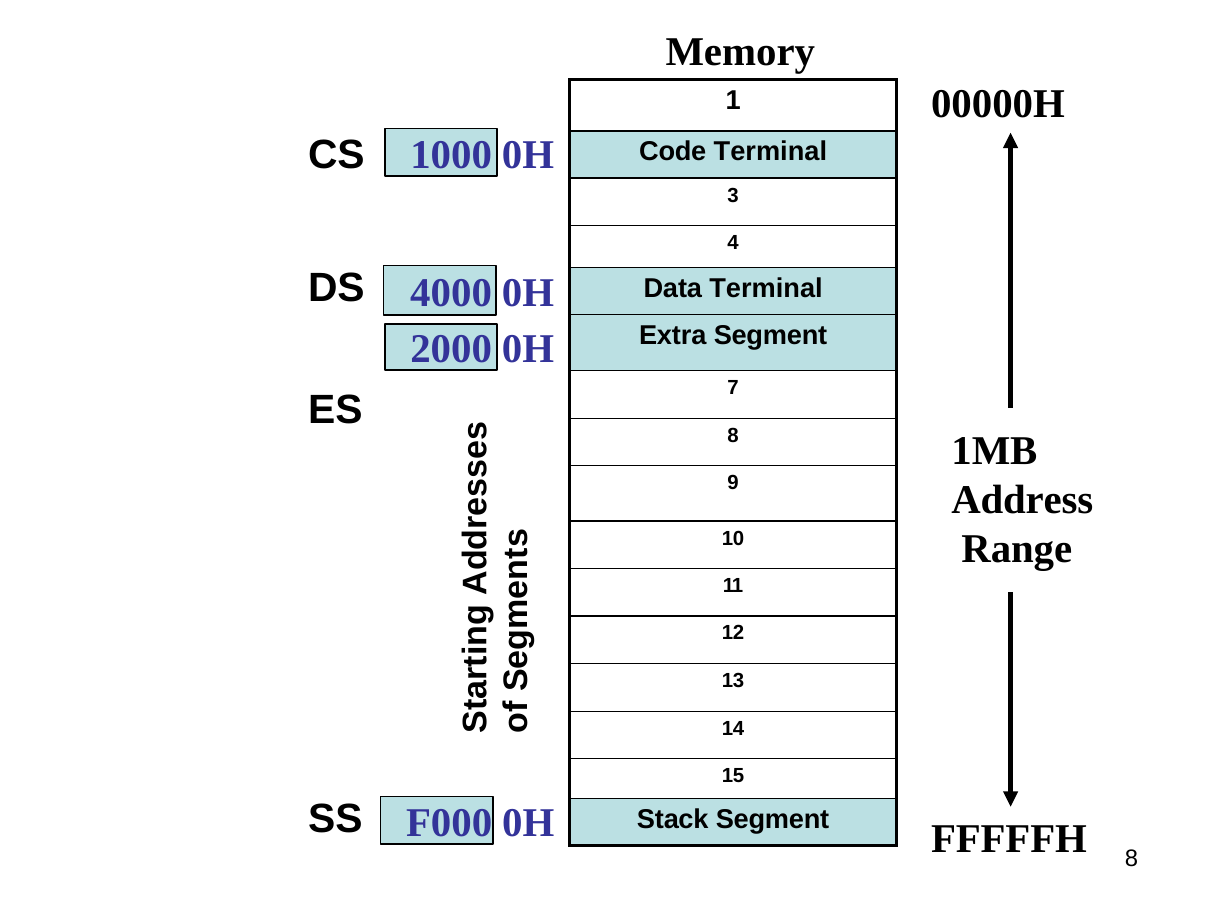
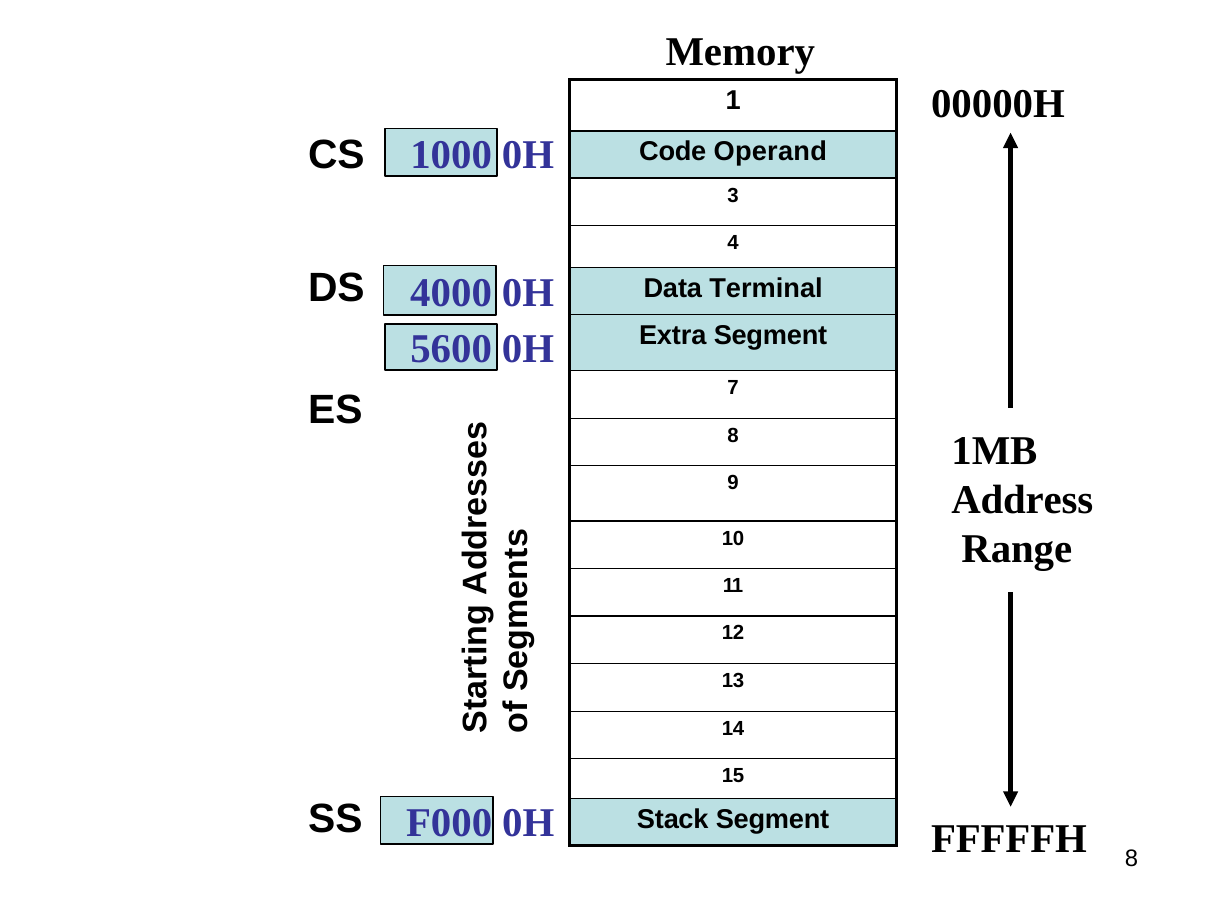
Code Terminal: Terminal -> Operand (770, 152)
2000: 2000 -> 5600 (451, 349)
